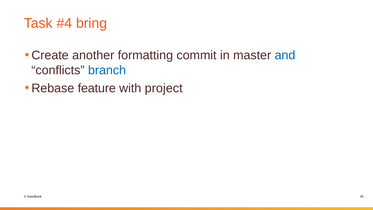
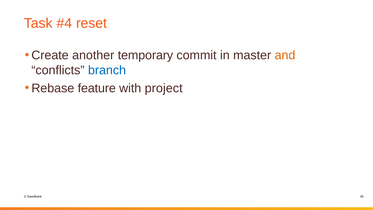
bring: bring -> reset (92, 23)
formatting: formatting -> temporary (145, 55)
and colour: blue -> orange (285, 55)
